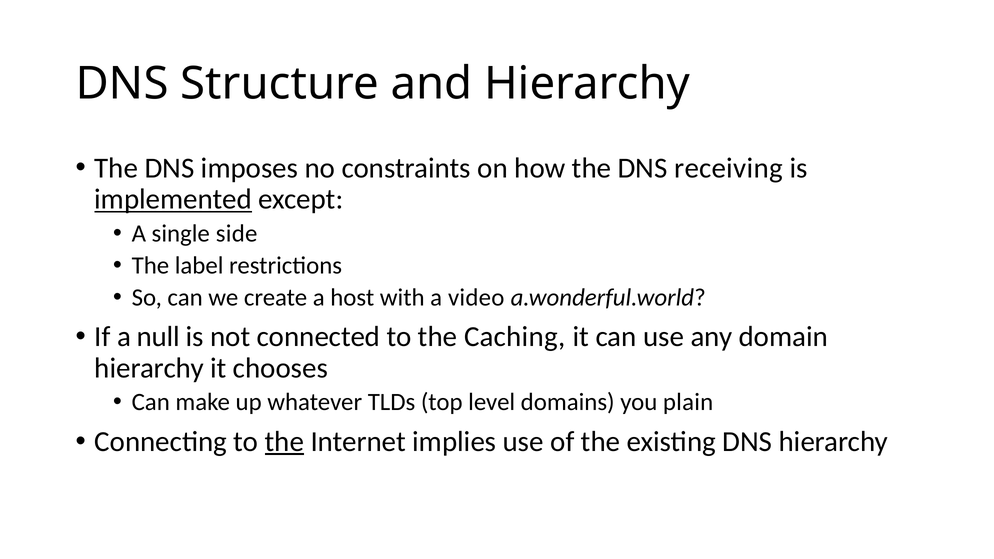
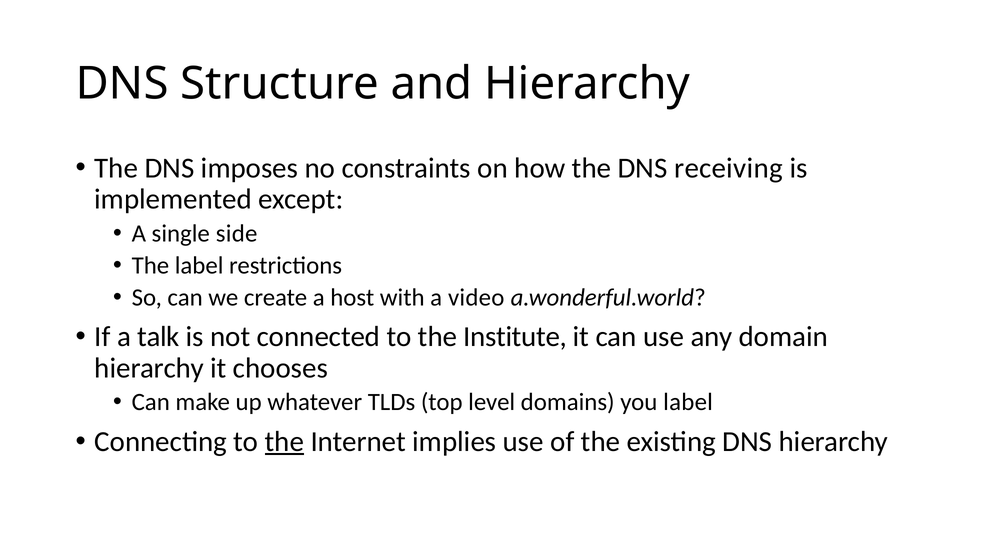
implemented underline: present -> none (173, 199)
null: null -> talk (158, 337)
Caching: Caching -> Institute (515, 337)
you plain: plain -> label (688, 402)
